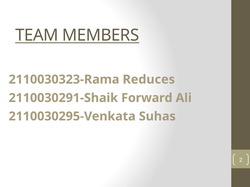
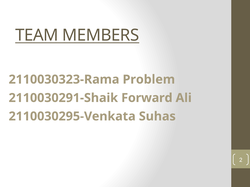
Reduces: Reduces -> Problem (149, 80)
